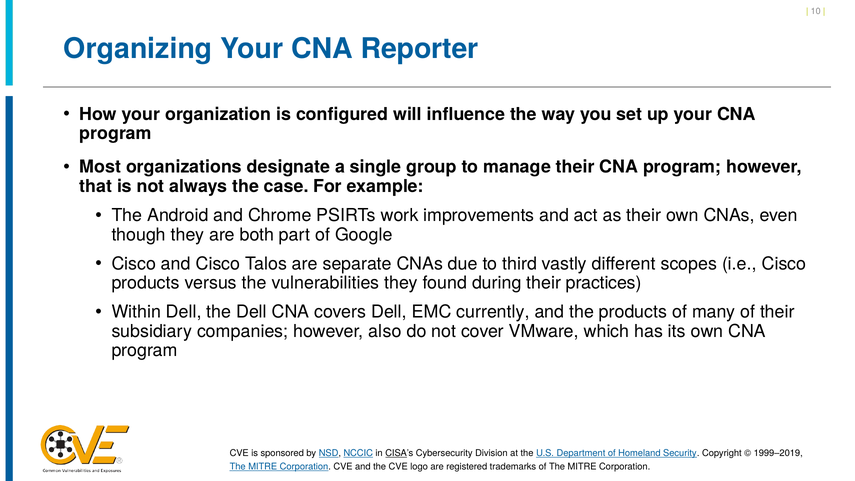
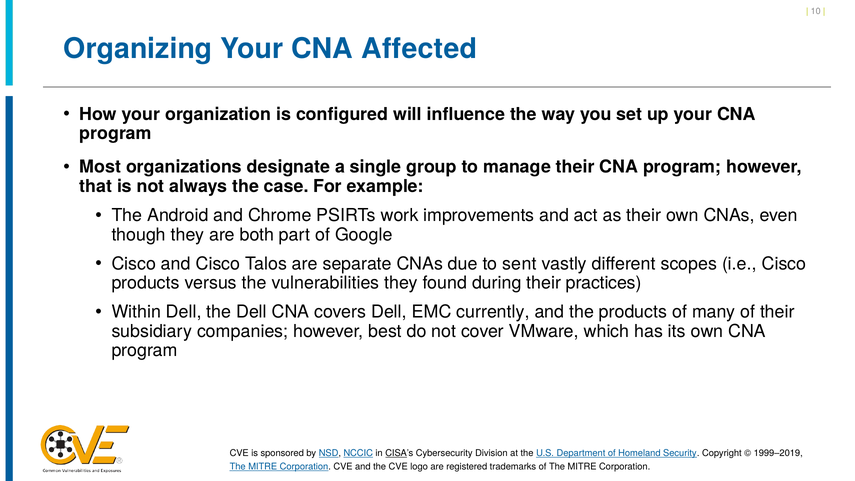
Reporter: Reporter -> Affected (419, 49)
third: third -> sent (519, 264)
also: also -> best (385, 331)
